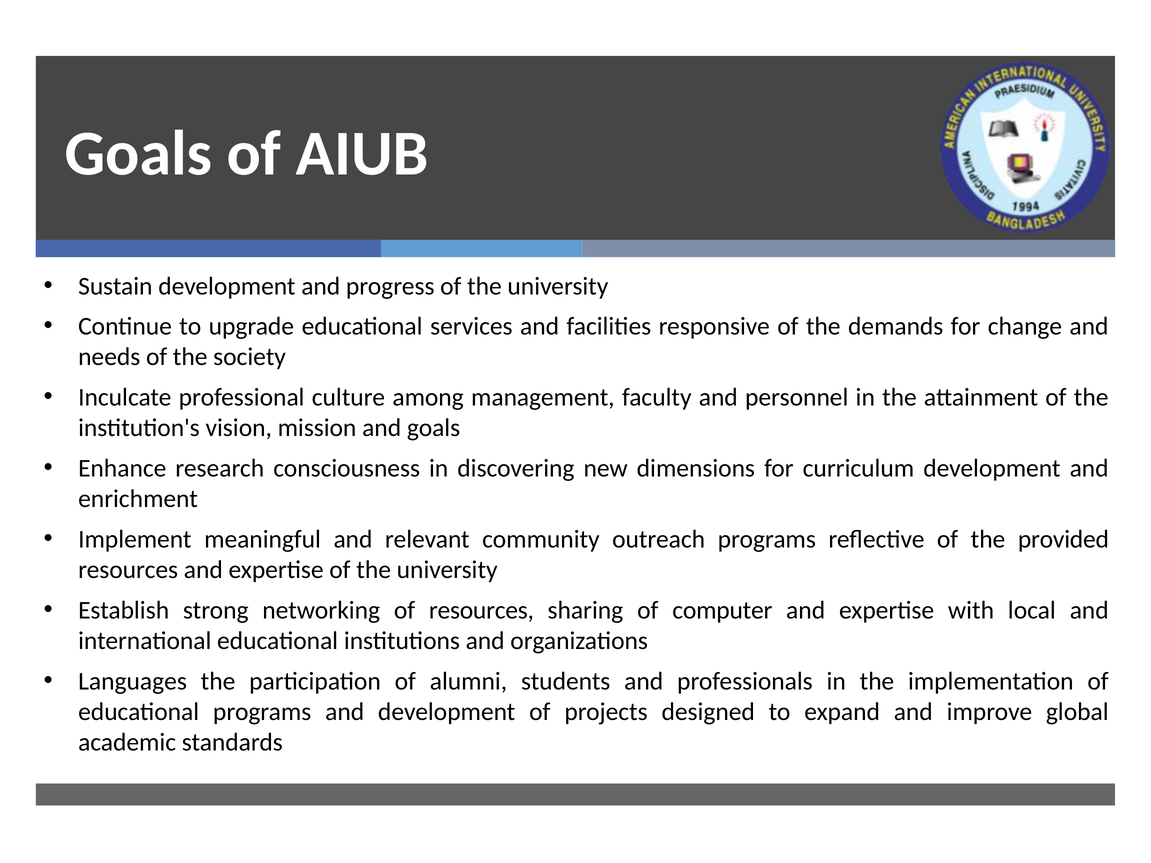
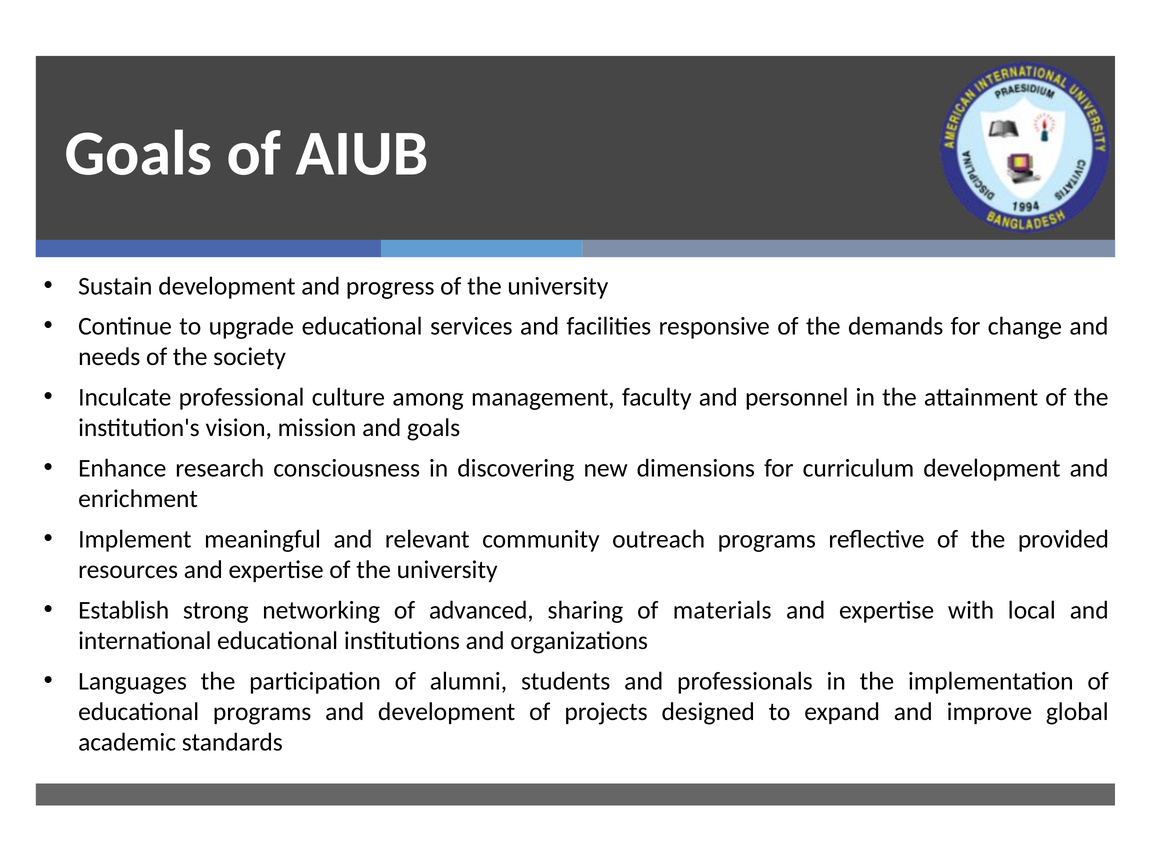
of resources: resources -> advanced (481, 610)
computer: computer -> materials (722, 610)
